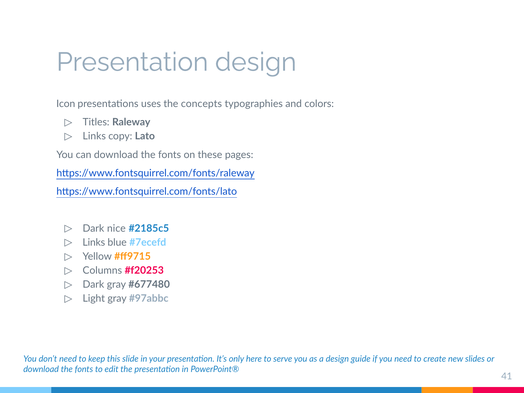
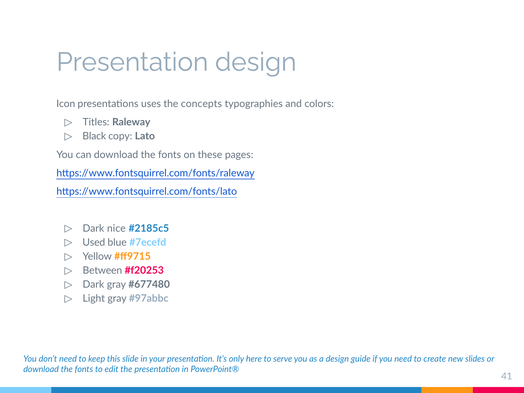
Links: Links -> Black (94, 136)
Links: Links -> Used (94, 242)
Columns: Columns -> Between (102, 270)
